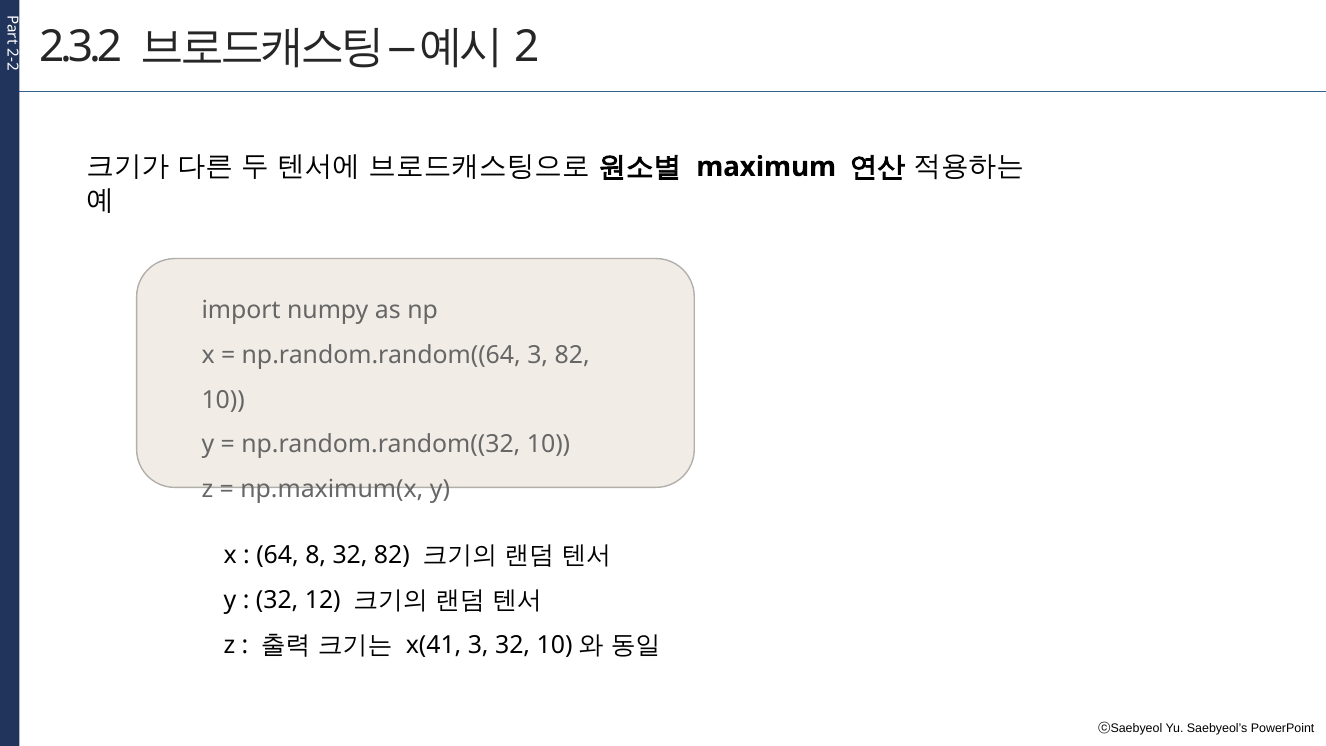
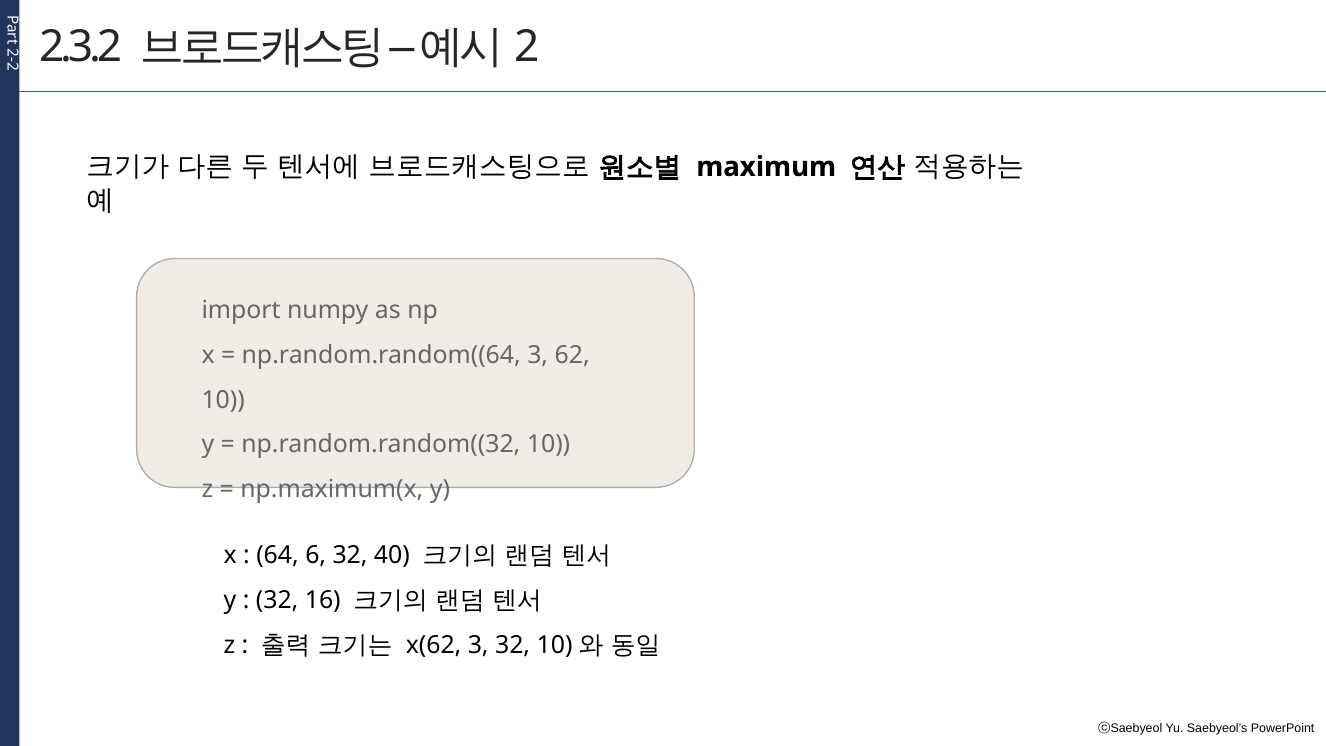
3 82: 82 -> 62 (572, 355)
8: 8 -> 6 (316, 555)
32 82: 82 -> 40 (392, 555)
12: 12 -> 16 (323, 600)
x(41: x(41 -> x(62 (434, 645)
